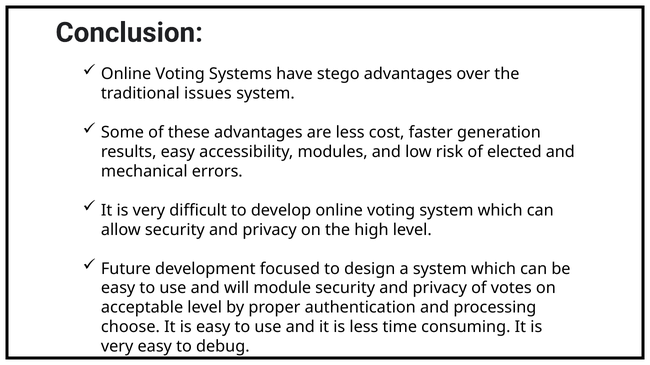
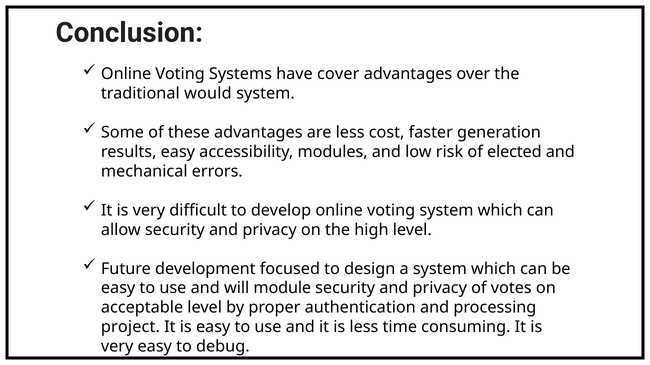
stego: stego -> cover (338, 74)
issues: issues -> would (208, 94)
choose: choose -> project (130, 328)
